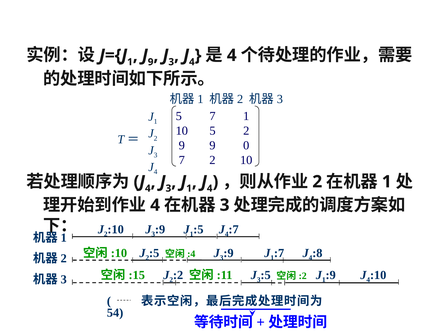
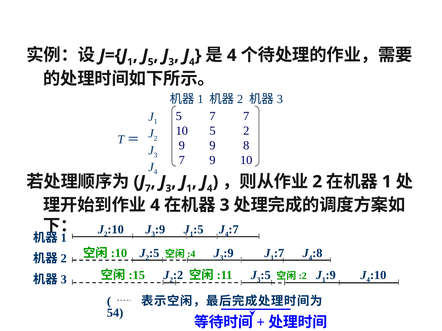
9: 9 -> 5 (151, 62)
7 1: 1 -> 7 (246, 116)
0: 0 -> 8 (246, 146)
7 2: 2 -> 9 (212, 160)
4: 4 -> 7 (148, 189)
